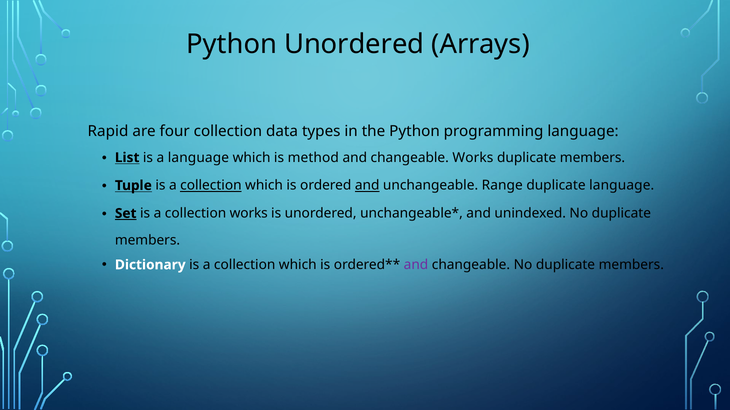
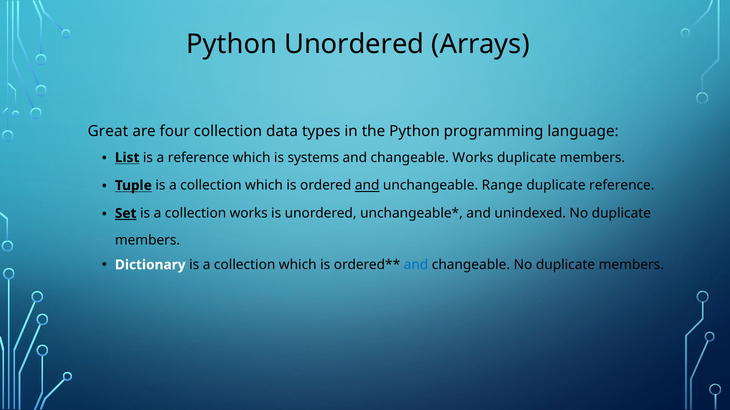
Rapid: Rapid -> Great (108, 131)
a language: language -> reference (199, 158)
method: method -> systems (313, 158)
collection underline: present -> none (211, 186)
duplicate language: language -> reference (622, 186)
and colour: purple -> blue (416, 265)
